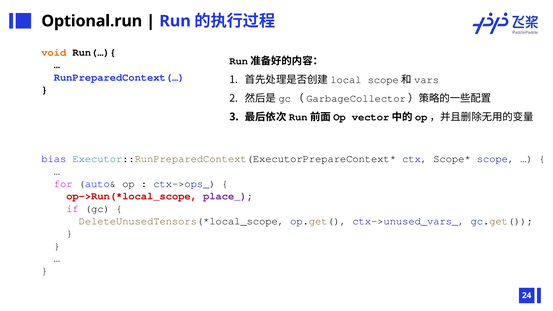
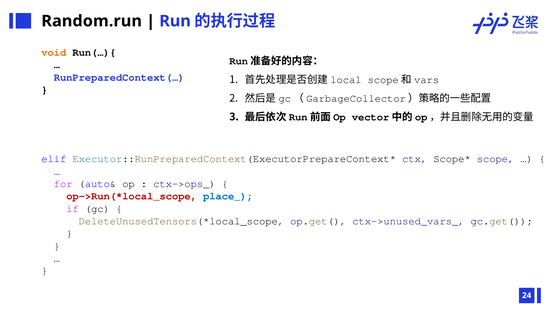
Optional.run: Optional.run -> Random.run (92, 21)
bias: bias -> elif (54, 159)
place_ colour: purple -> blue (228, 196)
